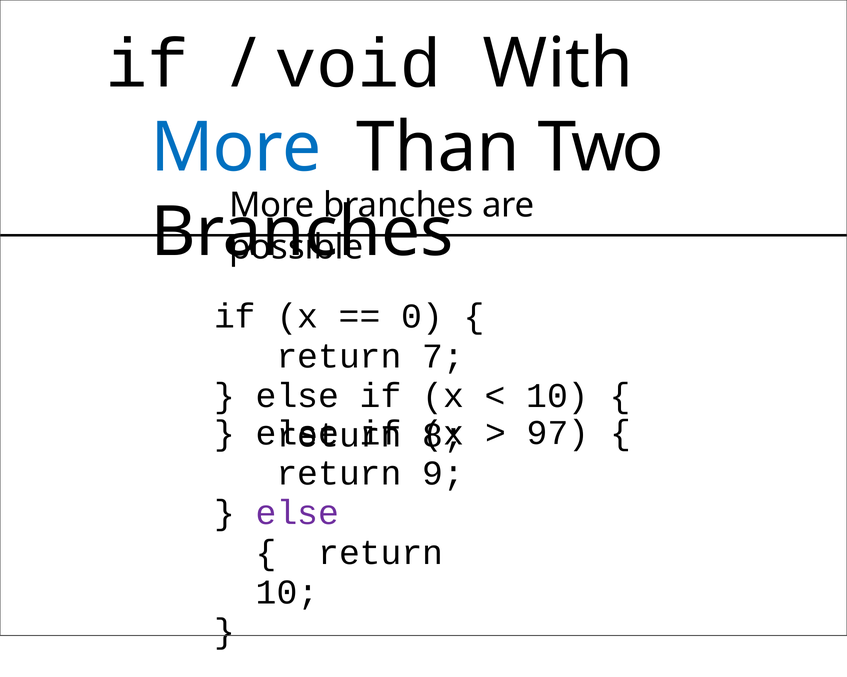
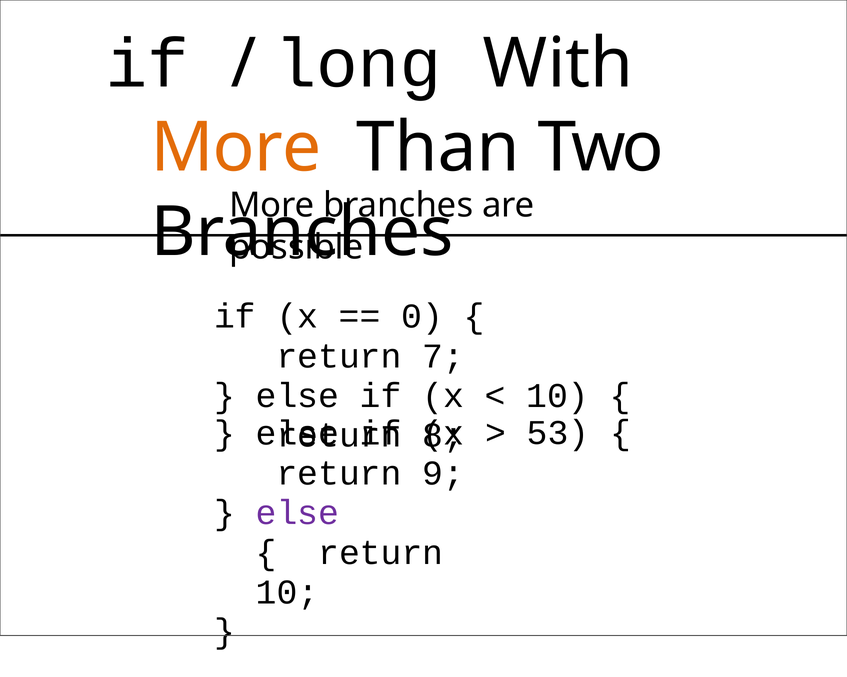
void: void -> long (358, 64)
More colour: blue -> orange (236, 148)
97: 97 -> 53 (558, 432)
